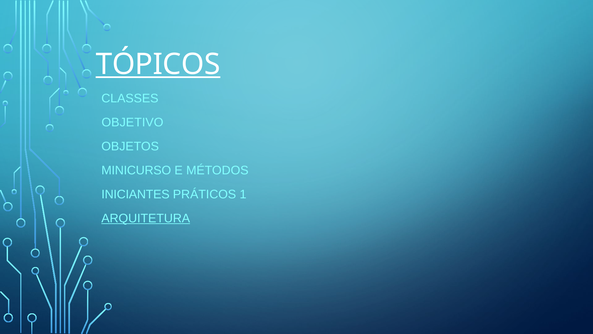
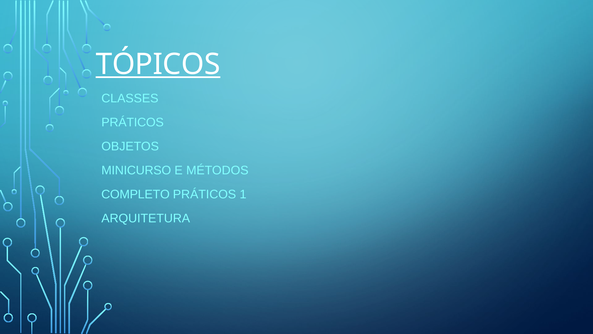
OBJETIVO: OBJETIVO -> PRÁTICOS (133, 122)
INICIANTES: INICIANTES -> COMPLETO (135, 194)
ARQUITETURA underline: present -> none (146, 218)
